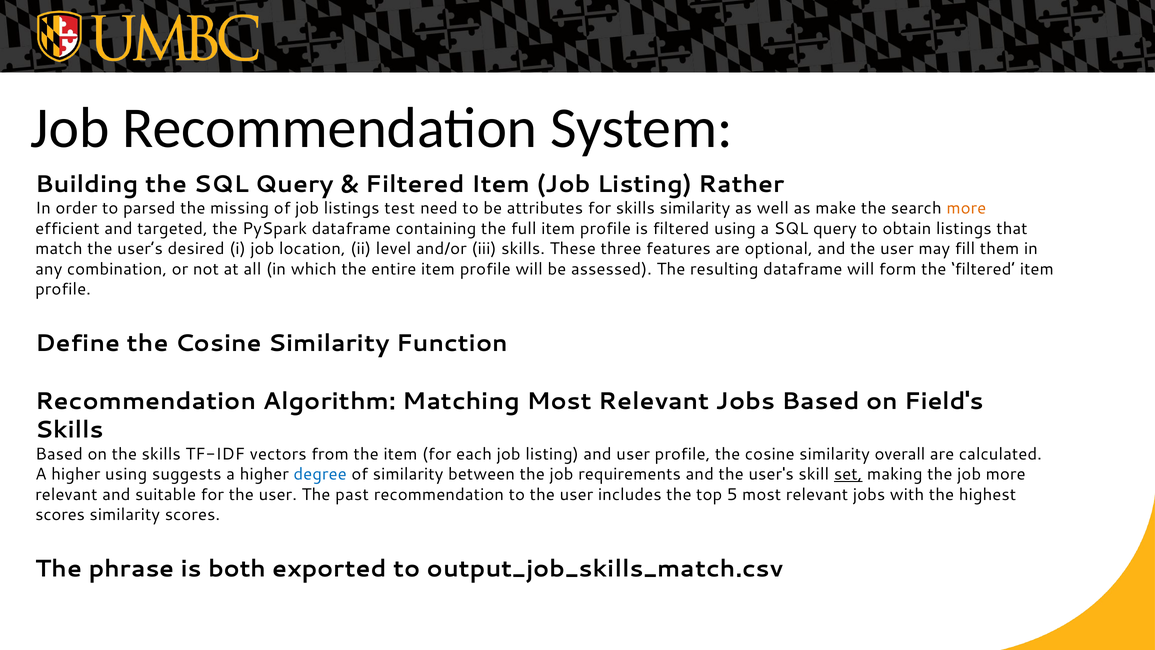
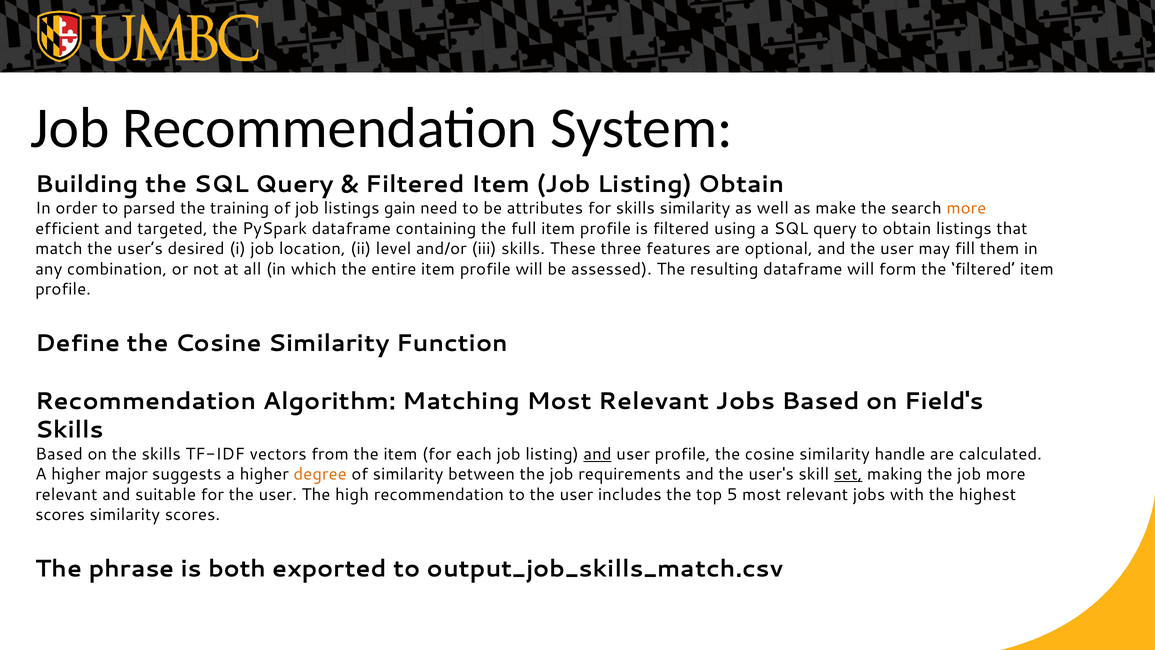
Listing Rather: Rather -> Obtain (741, 184)
missing: missing -> training (240, 208)
test: test -> gain (400, 208)
and underline: none -> present (597, 454)
overall: overall -> handle (900, 454)
higher using: using -> major (126, 474)
degree colour: blue -> orange (320, 474)
past: past -> high (352, 494)
